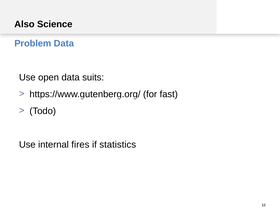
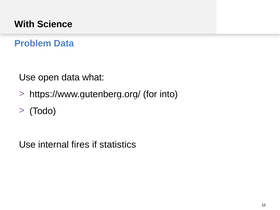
Also: Also -> With (24, 24)
suits: suits -> what (93, 77)
fast: fast -> into (169, 94)
